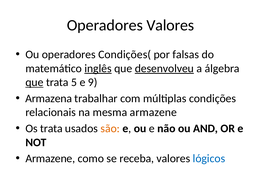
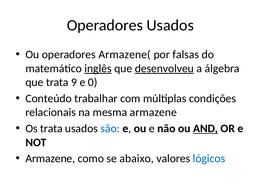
Operadores Valores: Valores -> Usados (170, 25)
Condições(: Condições( -> Armazene( (125, 55)
que underline: present -> none (34, 83)
5: 5 -> 9 (74, 83)
9: 9 -> 0 (93, 83)
Armazena: Armazena -> Conteúdo (49, 99)
são colour: orange -> blue (110, 129)
AND underline: none -> present (206, 129)
receba: receba -> abaixo (137, 159)
